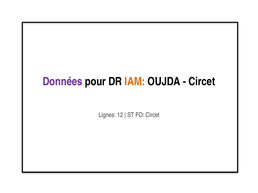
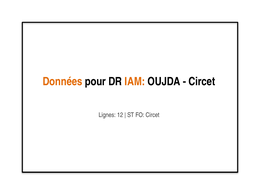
Données colour: purple -> orange (62, 82)
